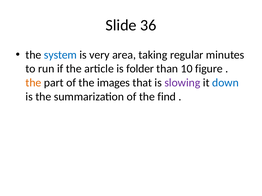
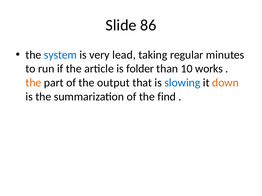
36: 36 -> 86 (148, 25)
area: area -> lead (124, 55)
figure: figure -> works (209, 69)
images: images -> output (113, 83)
slowing colour: purple -> blue (182, 83)
down colour: blue -> orange (225, 83)
